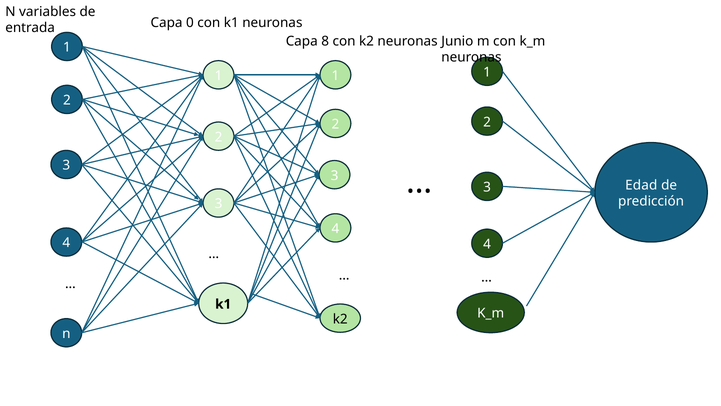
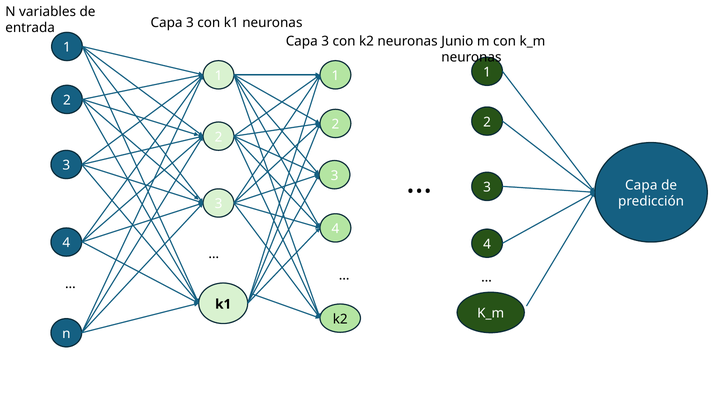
0: 0 -> 3 (190, 23)
8: 8 -> 3 (325, 41)
Edad: Edad -> Capa (641, 185)
